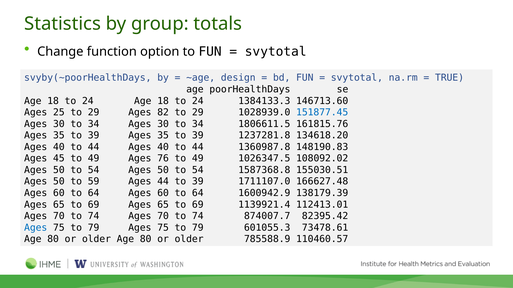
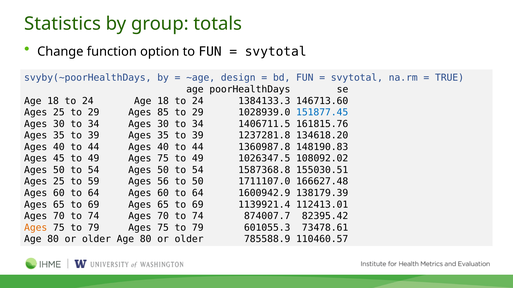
82: 82 -> 85 (163, 113)
1806611.5: 1806611.5 -> 1406711.5 (264, 124)
49 Ages 76: 76 -> 75 (163, 159)
50: 50 -> 25 (59, 182)
Ages 44: 44 -> 56 (163, 182)
39: 39 -> 50 (198, 182)
Ages colour: blue -> orange (36, 228)
